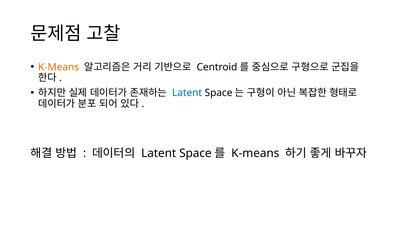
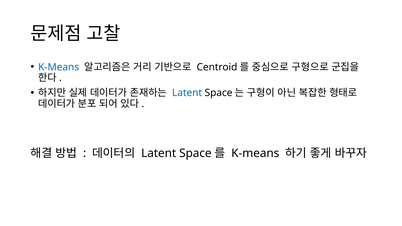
K-Means colour: orange -> blue (59, 67)
